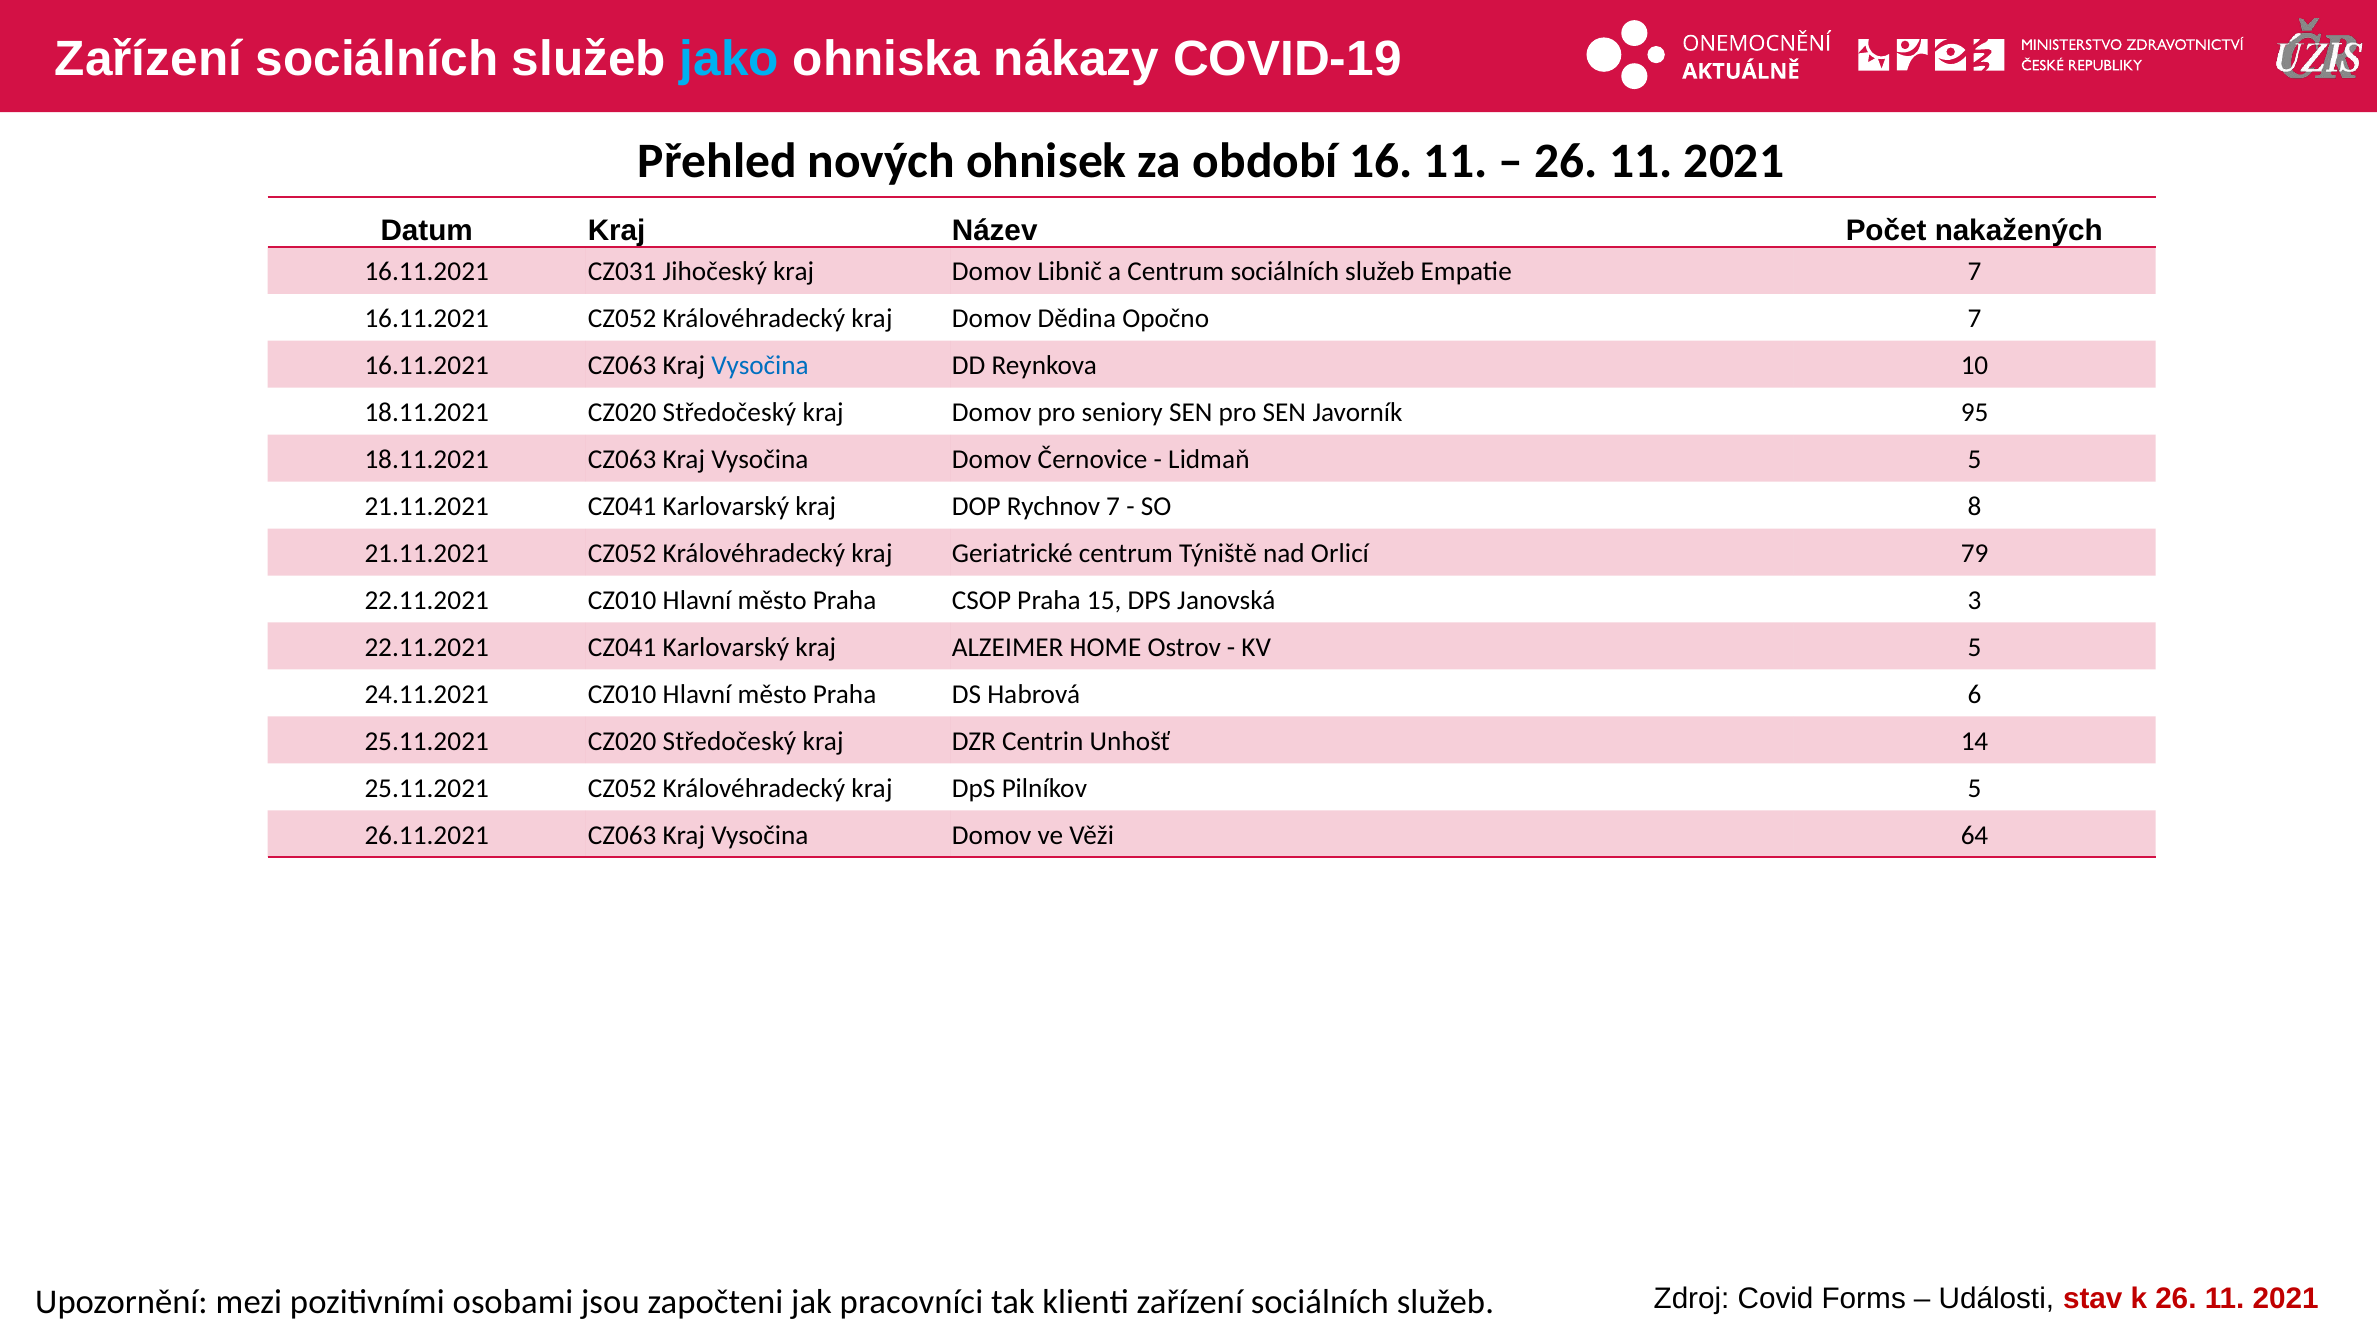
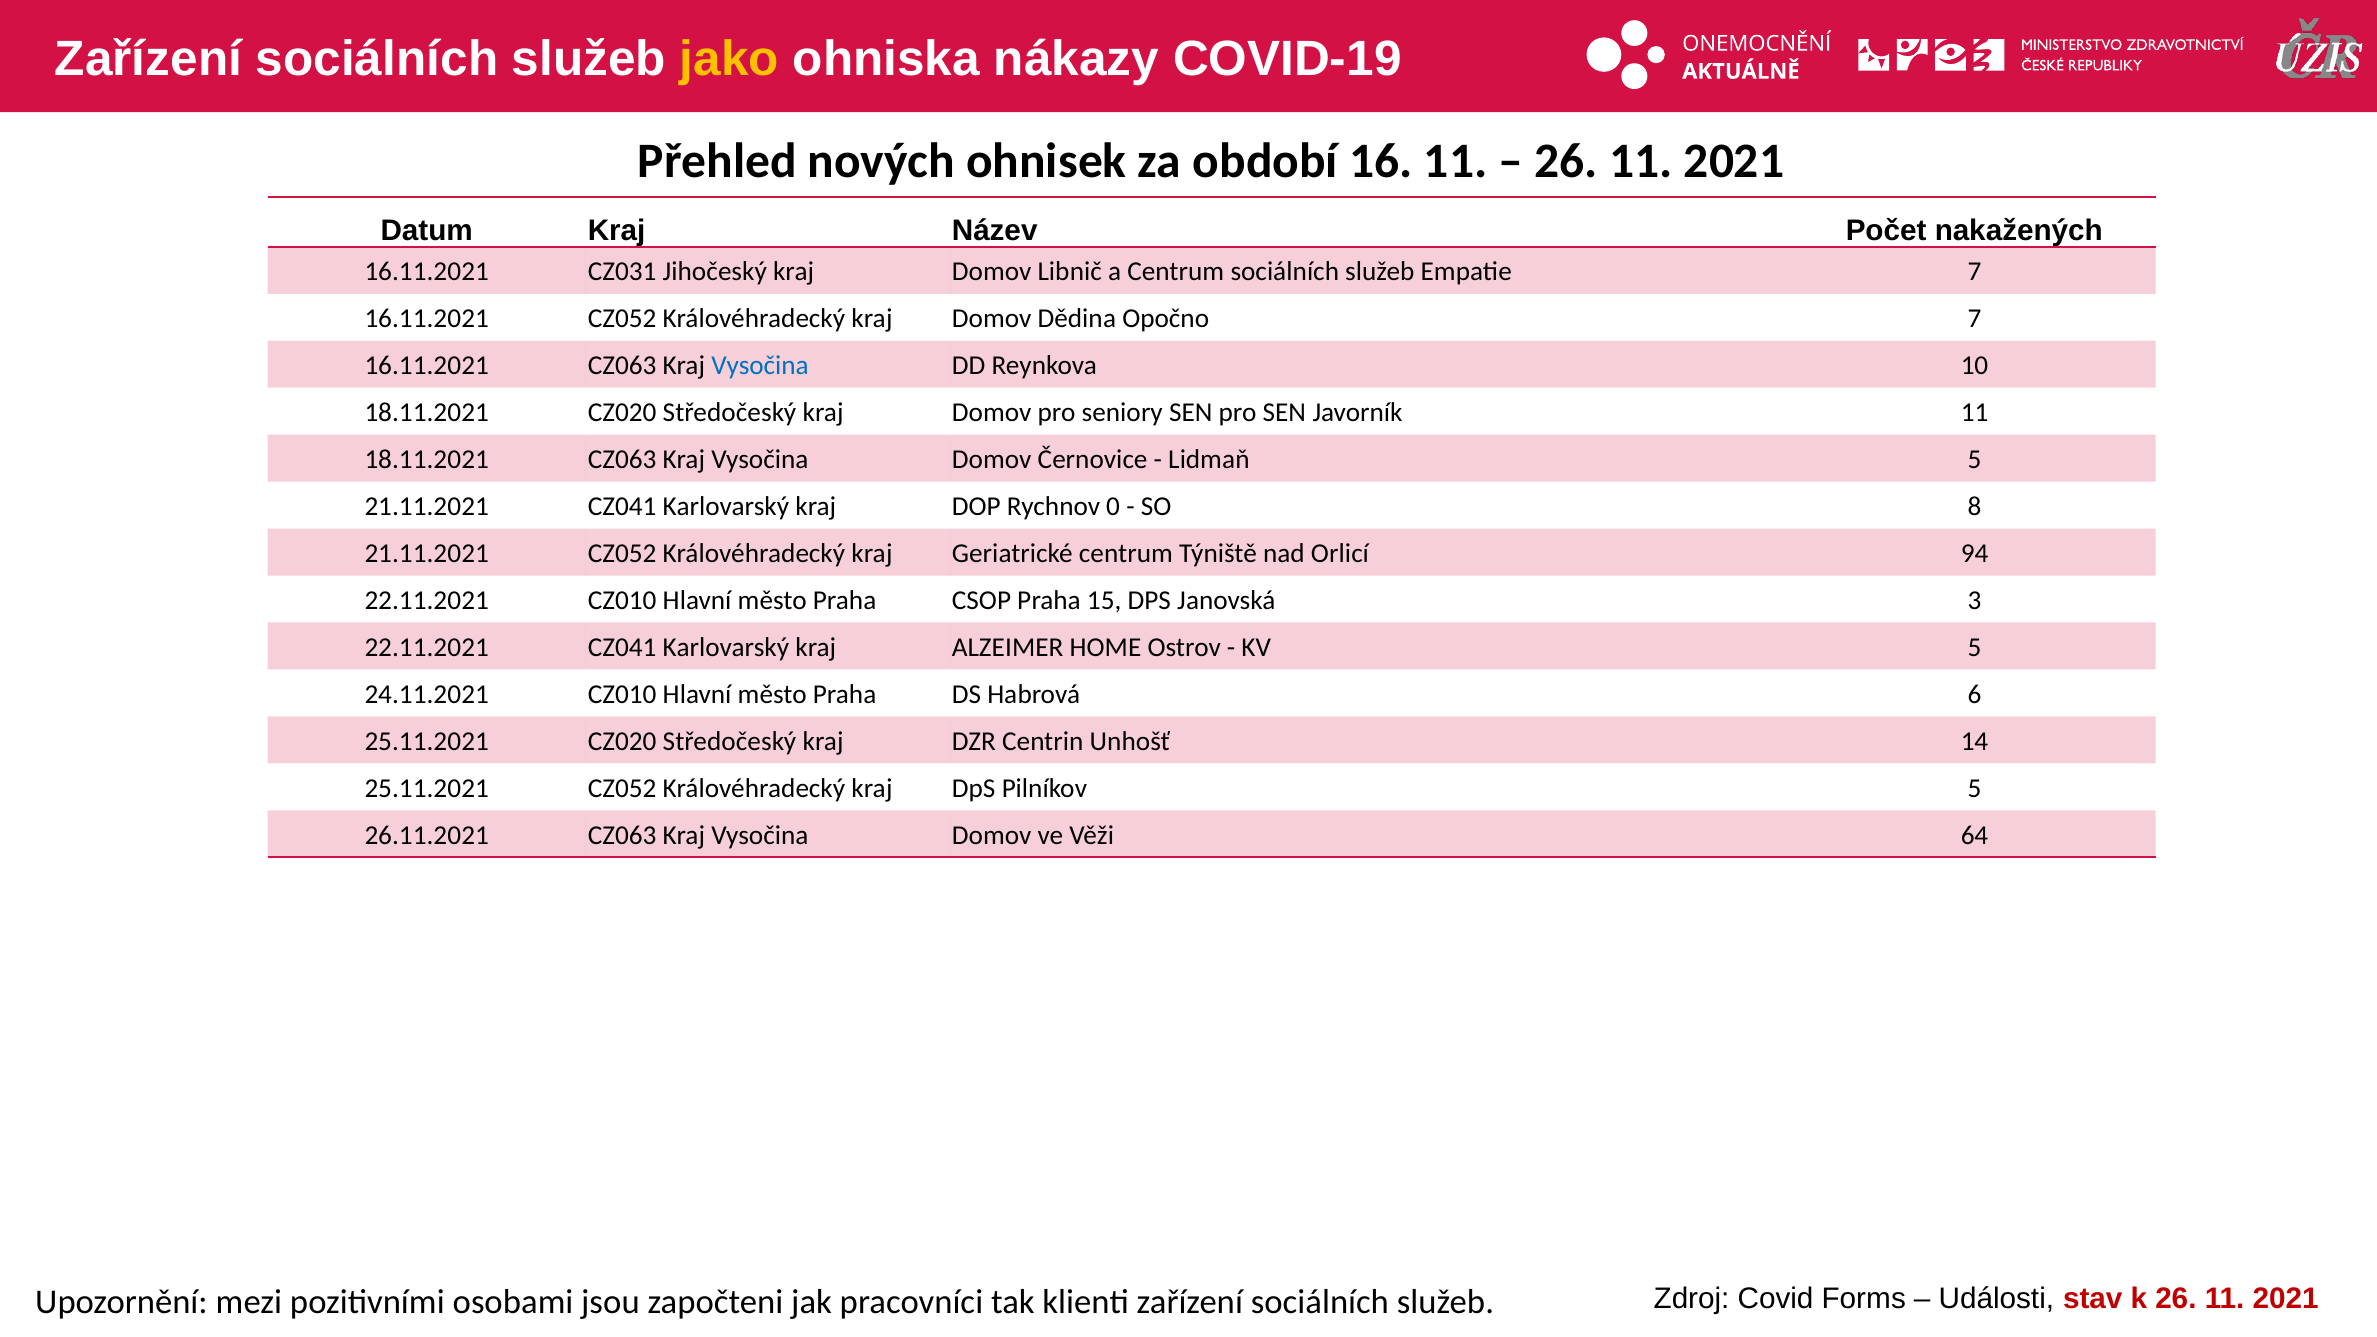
jako colour: light blue -> yellow (729, 59)
Javorník 95: 95 -> 11 (1975, 412)
Rychnov 7: 7 -> 0 (1113, 506)
79: 79 -> 94 (1975, 553)
